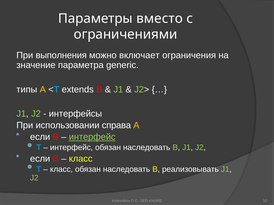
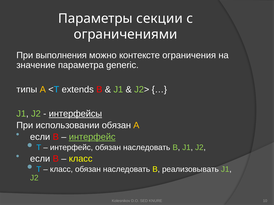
вместо: вместо -> секции (160, 18)
включает: включает -> контексте (140, 55)
интерфейсы underline: none -> present (75, 114)
использовании справа: справа -> обязан (116, 126)
